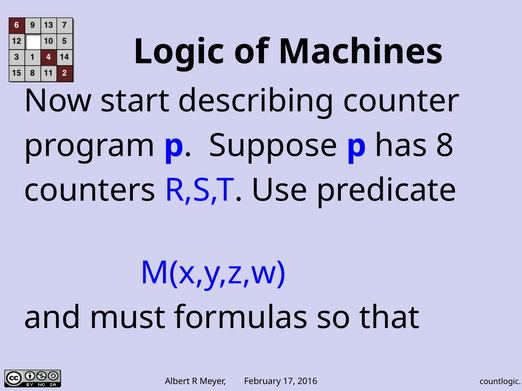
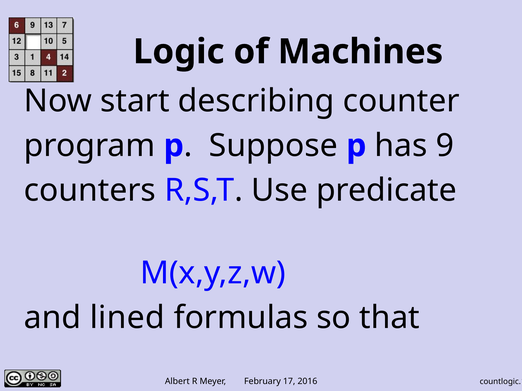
8: 8 -> 9 (445, 146)
must: must -> lined (127, 318)
